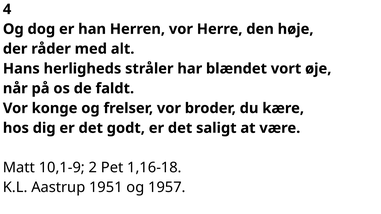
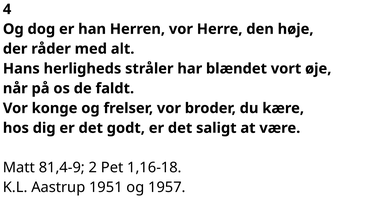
10,1-9: 10,1-9 -> 81,4-9 (62, 168)
